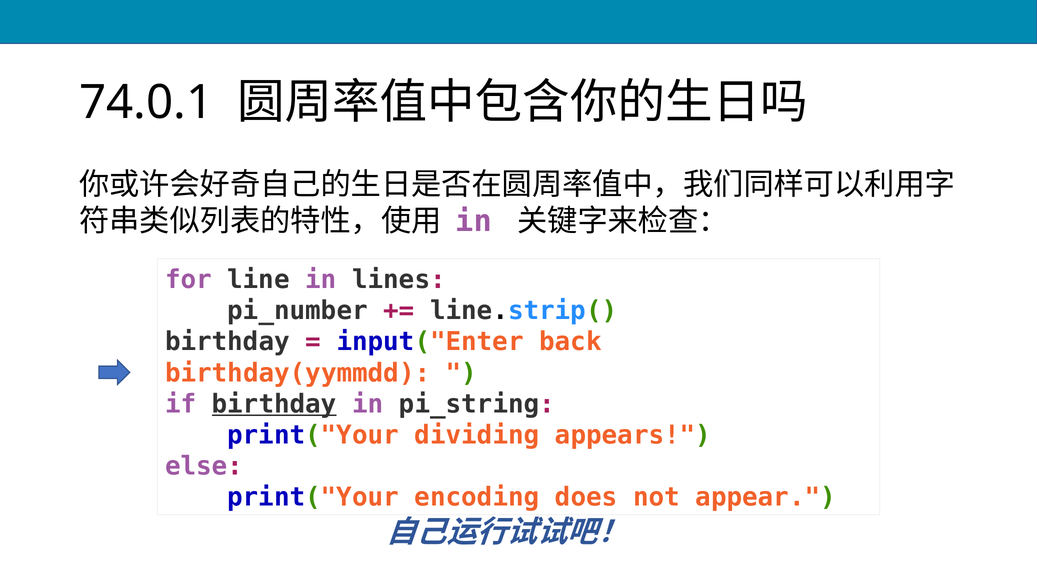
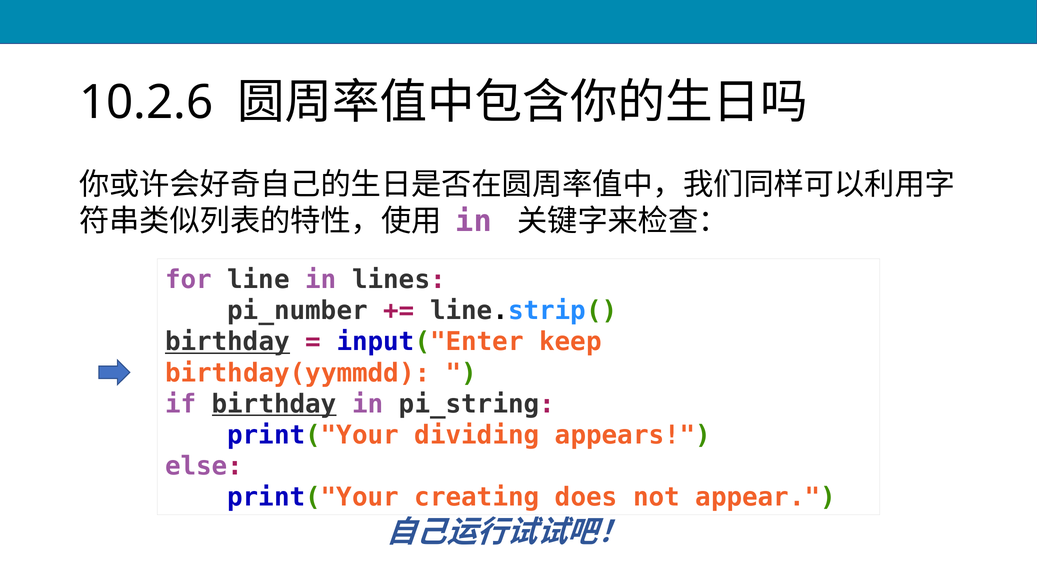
74.0.1: 74.0.1 -> 10.2.6 (146, 103)
birthday underline: none -> present (227, 342)
back: back -> keep (570, 342)
encoding: encoding -> creating (477, 498)
